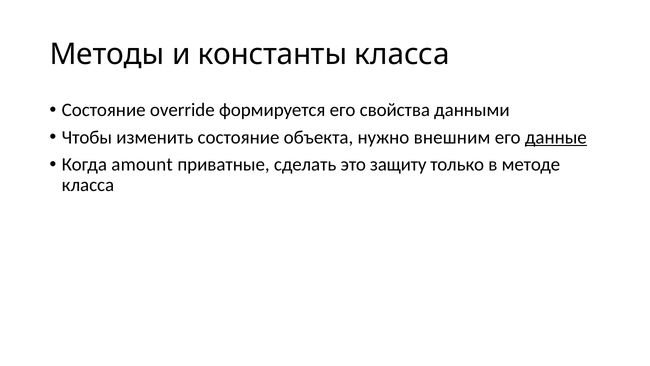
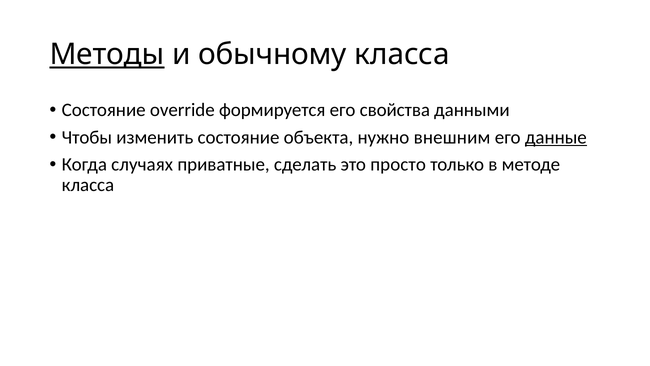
Методы underline: none -> present (107, 55)
константы: константы -> обычному (272, 55)
amount: amount -> случаях (142, 164)
защиту: защиту -> просто (398, 164)
